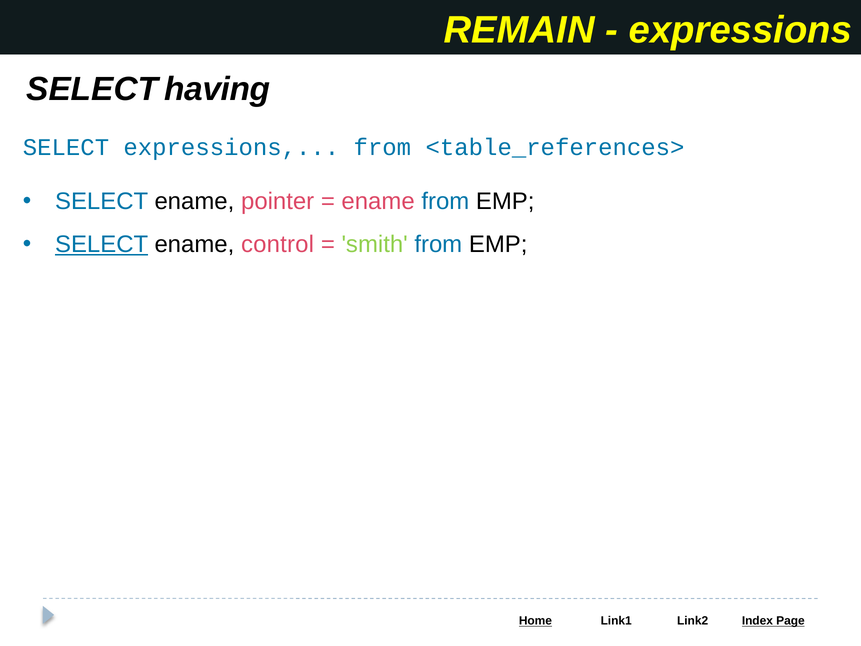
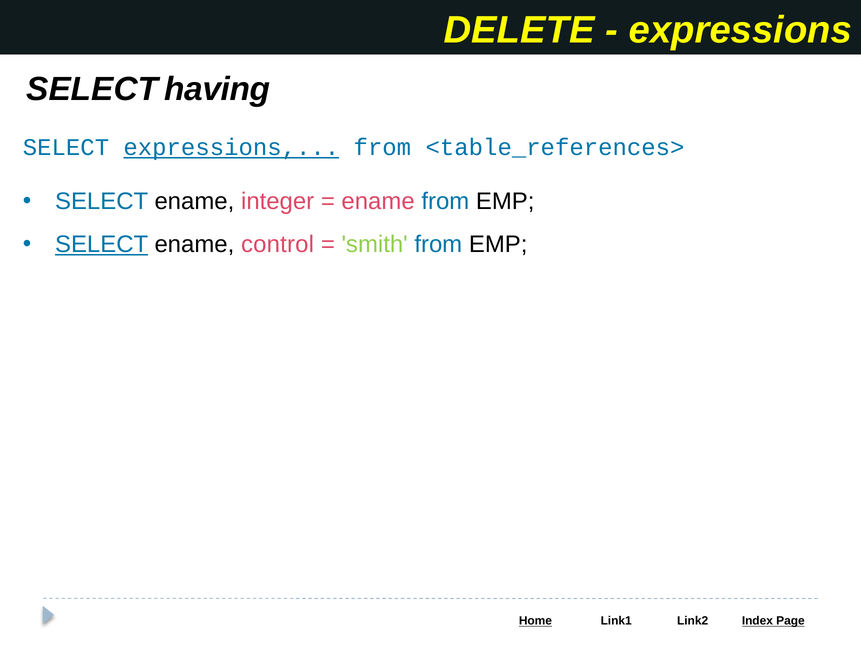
REMAIN: REMAIN -> DELETE (519, 30)
expressions underline: none -> present (231, 147)
pointer: pointer -> integer (278, 201)
